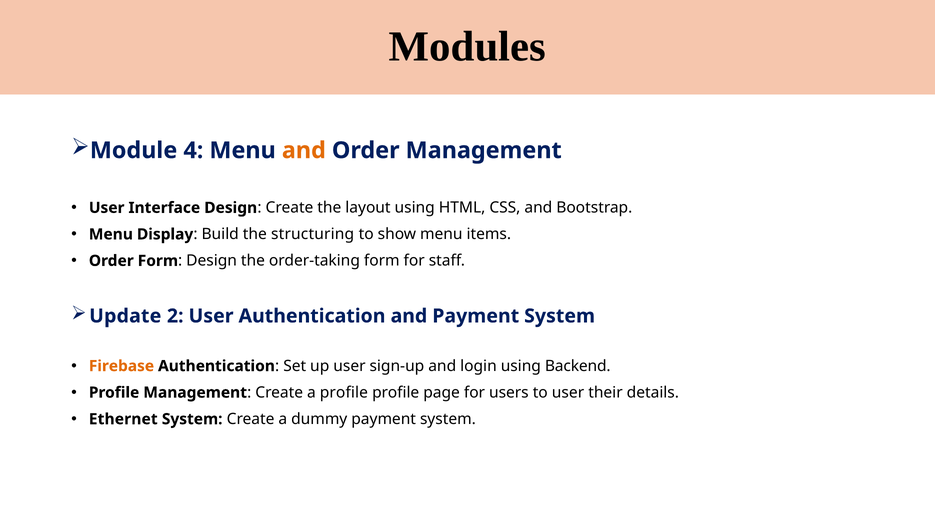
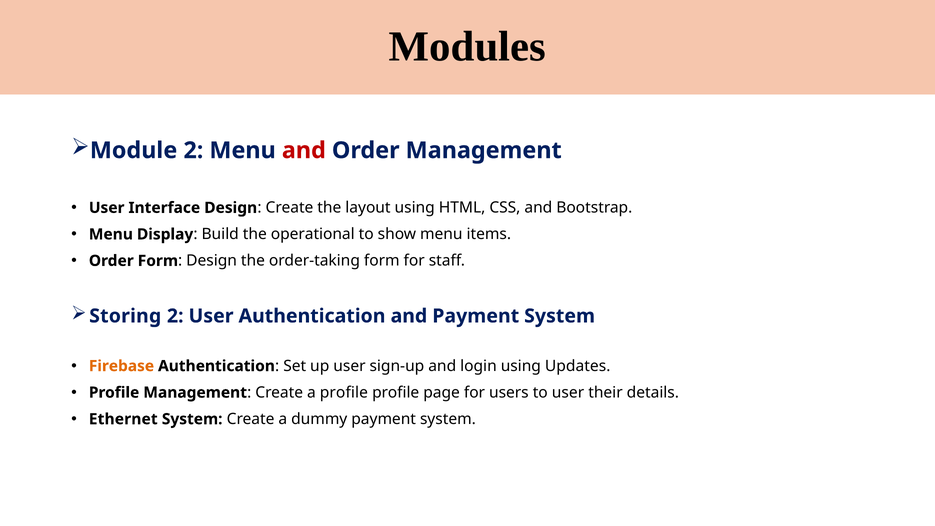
Module 4: 4 -> 2 (193, 150)
and colour: orange -> red (304, 150)
structuring: structuring -> operational (313, 234)
Update: Update -> Storing (125, 316)
Backend: Backend -> Updates (578, 366)
